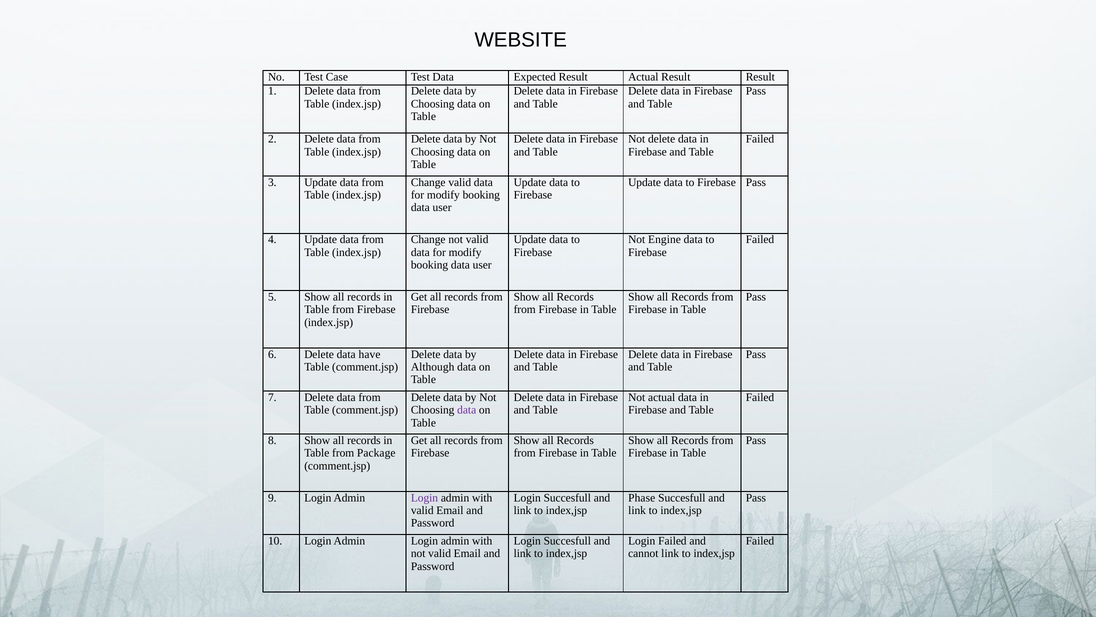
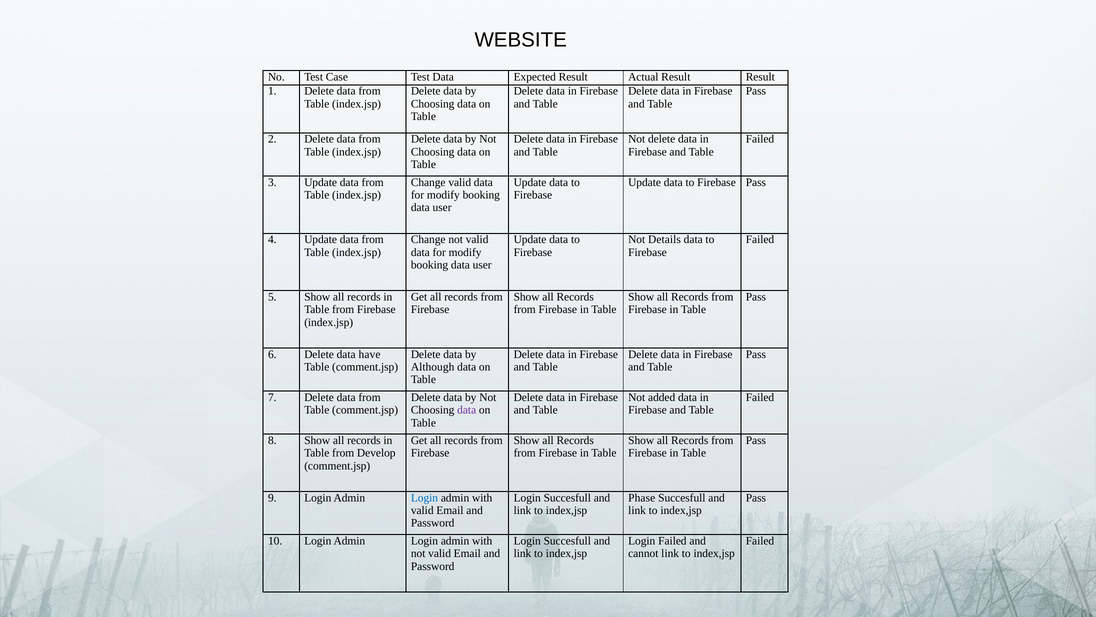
Engine: Engine -> Details (664, 239)
Not actual: actual -> added (662, 397)
Package: Package -> Develop (376, 453)
Login colour: purple -> blue (424, 498)
